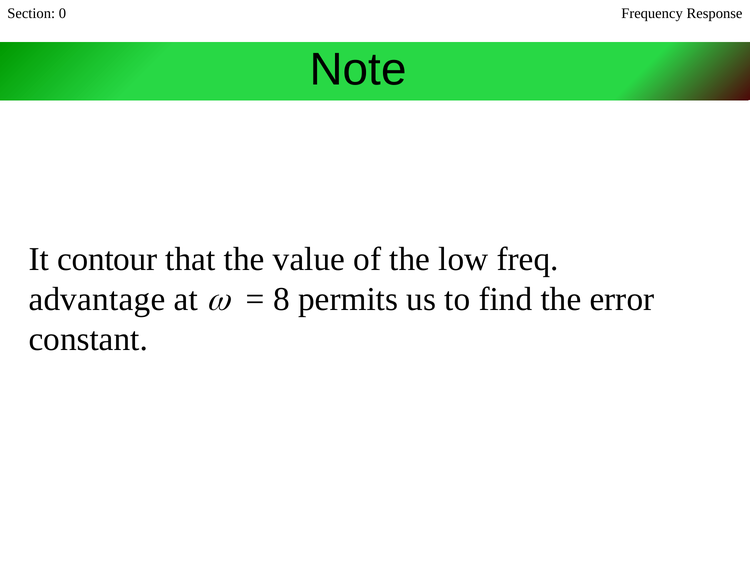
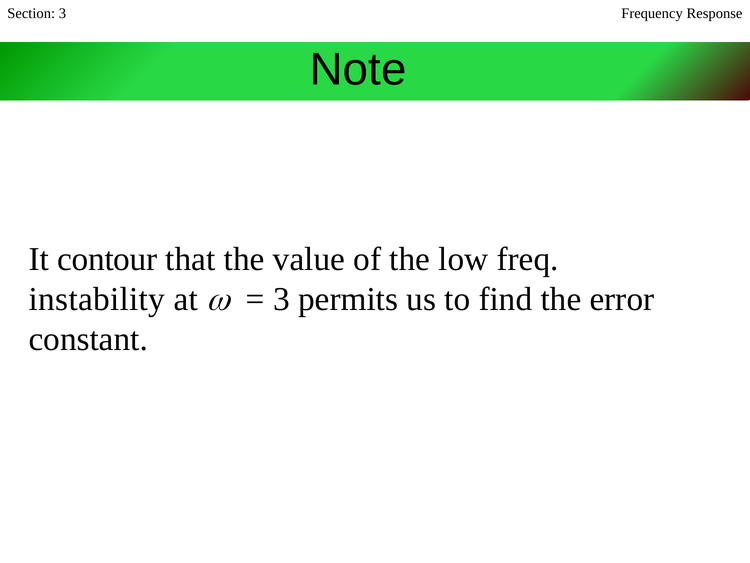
Section 0: 0 -> 3 (62, 13)
advantage: advantage -> instability (97, 299)
8: 8 -> 3 (281, 299)
